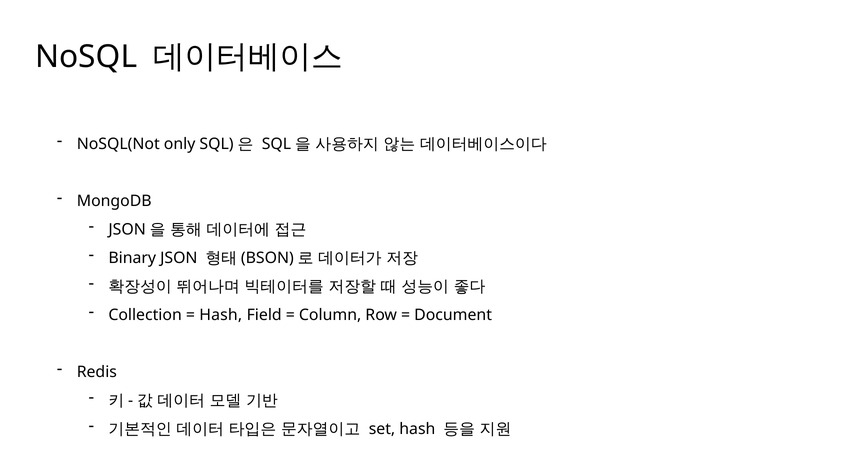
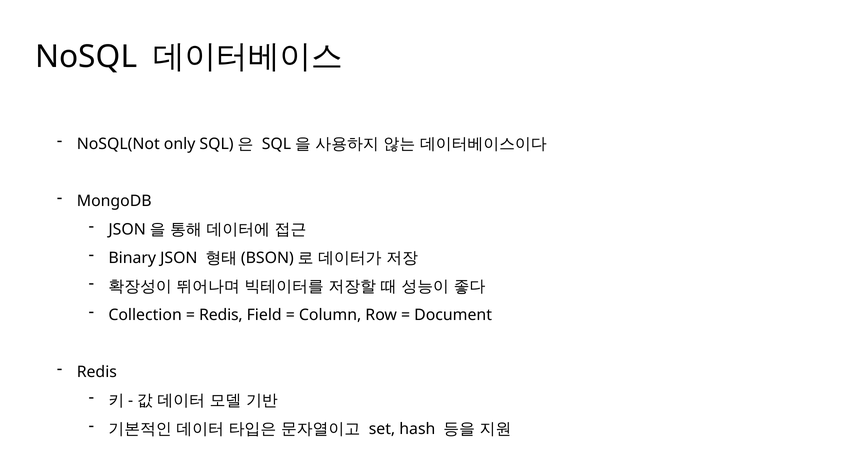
Hash: Hash -> Redis (221, 315)
